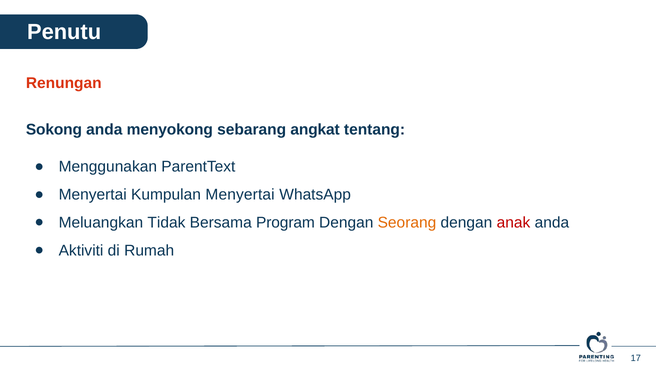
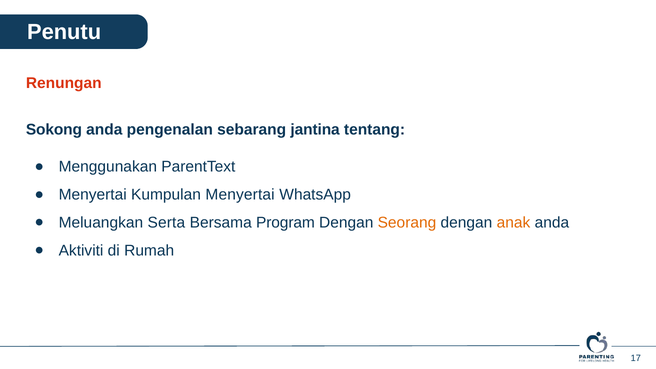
menyokong: menyokong -> pengenalan (170, 130)
angkat: angkat -> jantina (315, 130)
Tidak: Tidak -> Serta (166, 223)
anak colour: red -> orange (514, 223)
